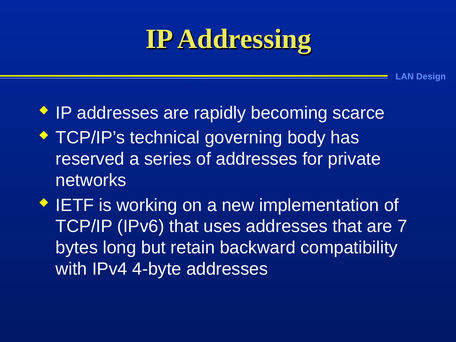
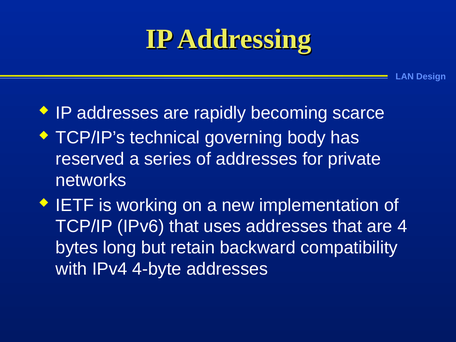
7: 7 -> 4 (402, 226)
